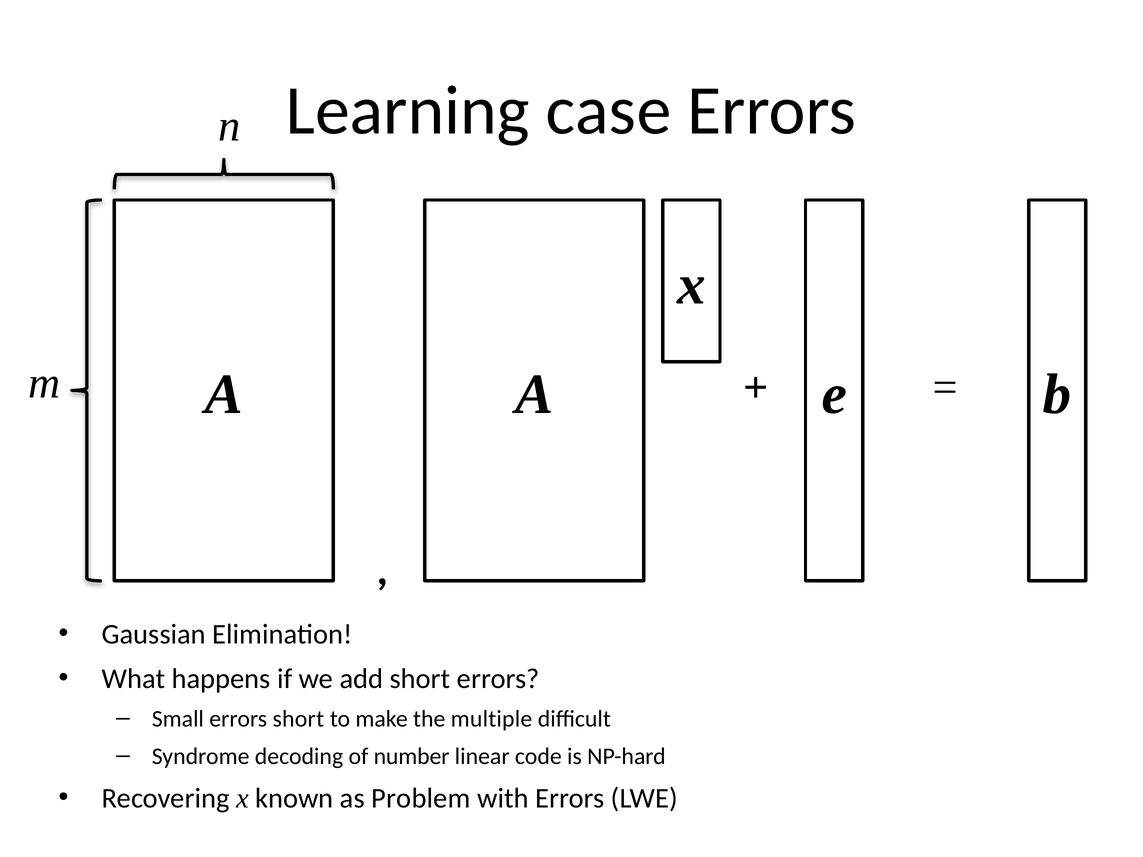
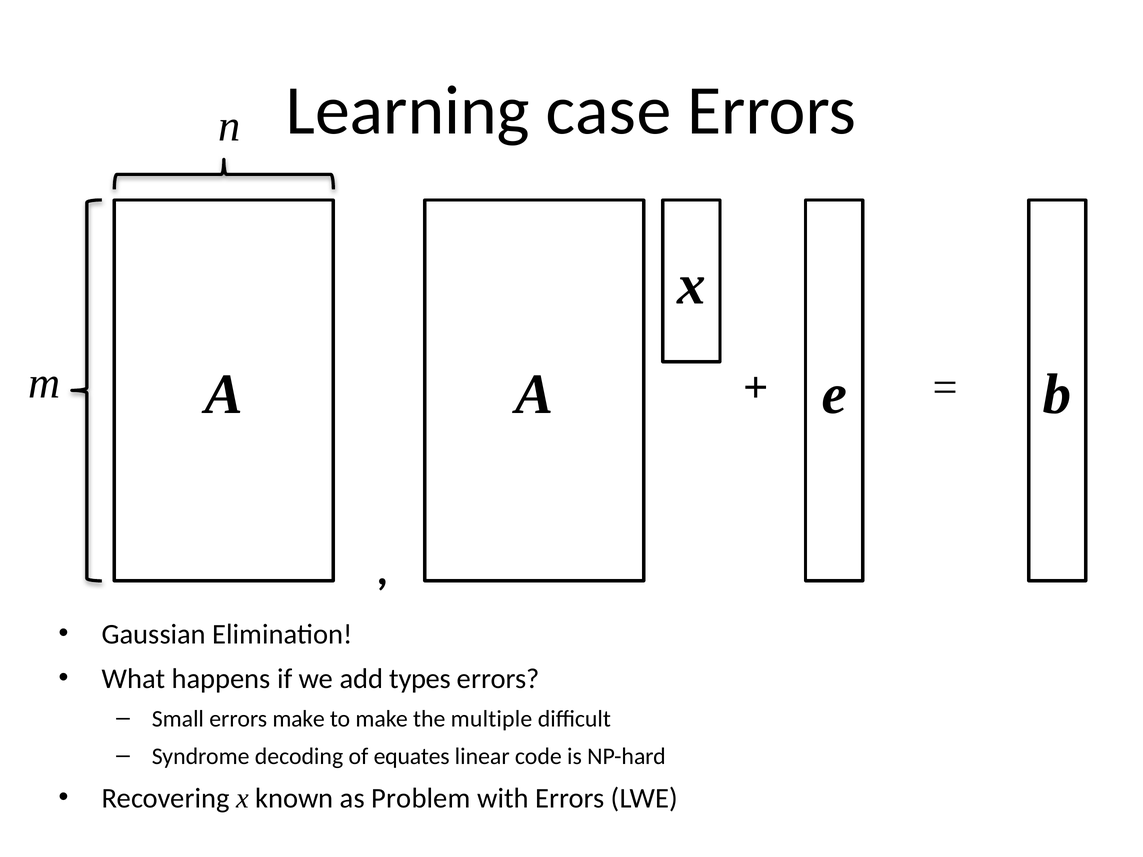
add short: short -> types (420, 679)
errors short: short -> make (299, 719)
number: number -> equates (412, 756)
